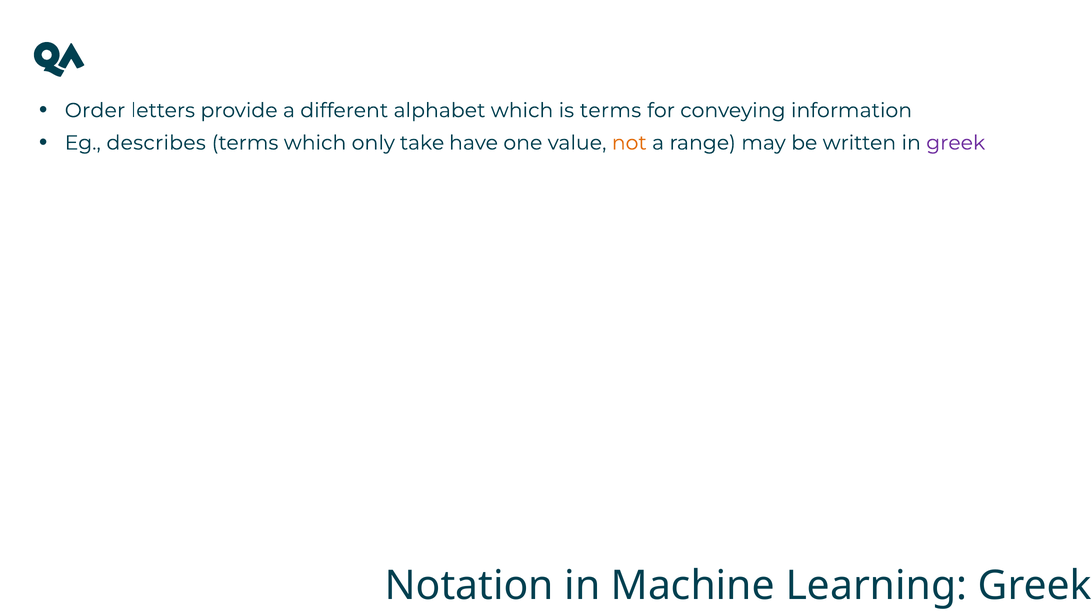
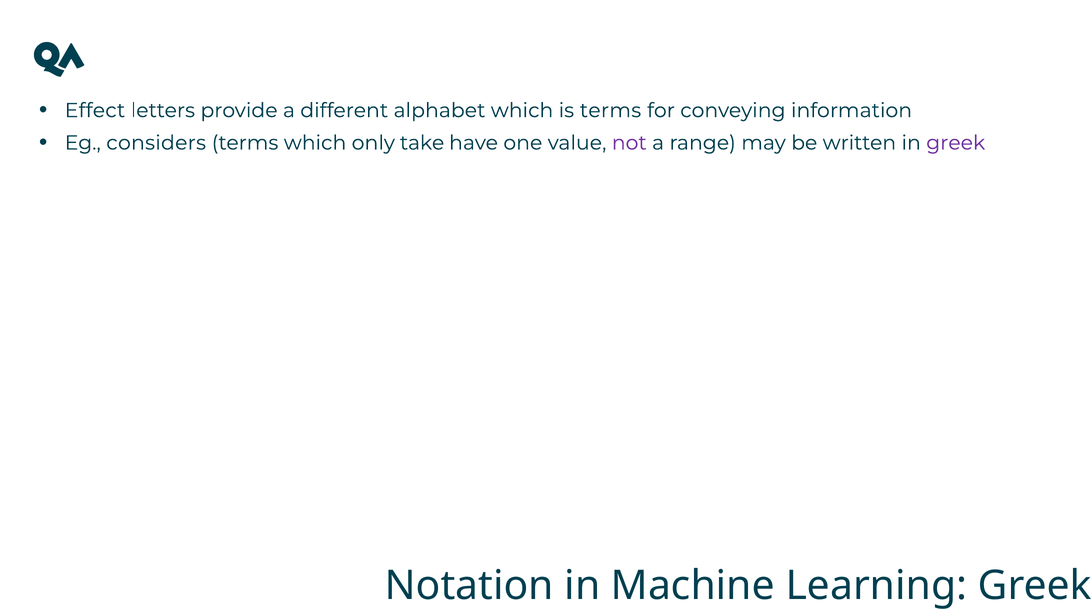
Order: Order -> Effect (95, 111)
describes: describes -> considers (156, 143)
not colour: orange -> purple (629, 143)
